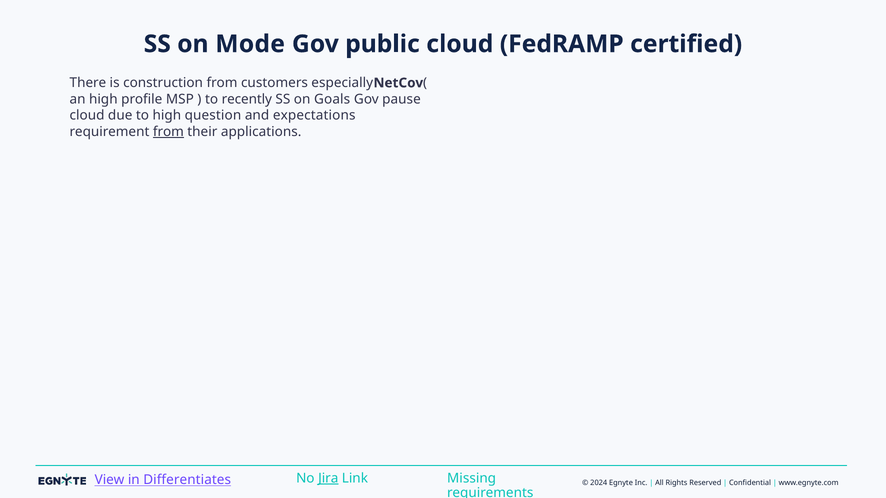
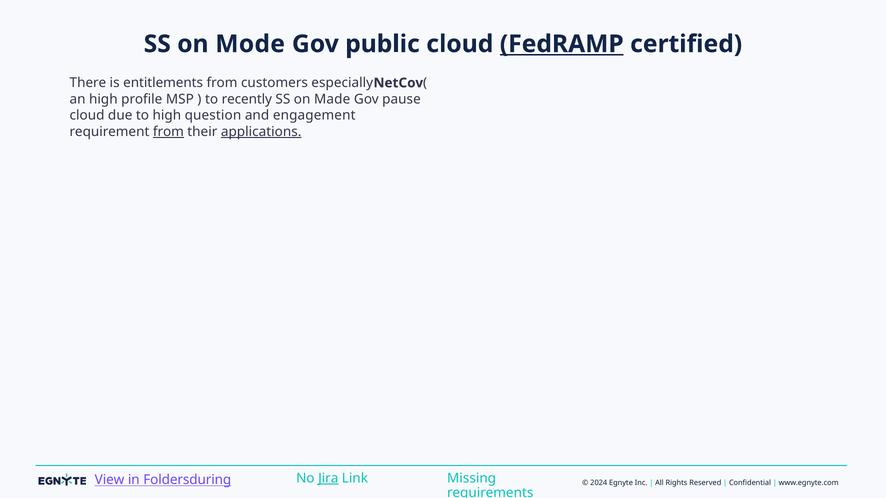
FedRAMP underline: none -> present (562, 44)
construction: construction -> entitlements (163, 83)
Goals: Goals -> Made (332, 99)
expectations: expectations -> engagement (314, 115)
applications underline: none -> present (261, 132)
Differentiates: Differentiates -> Foldersduring (187, 480)
